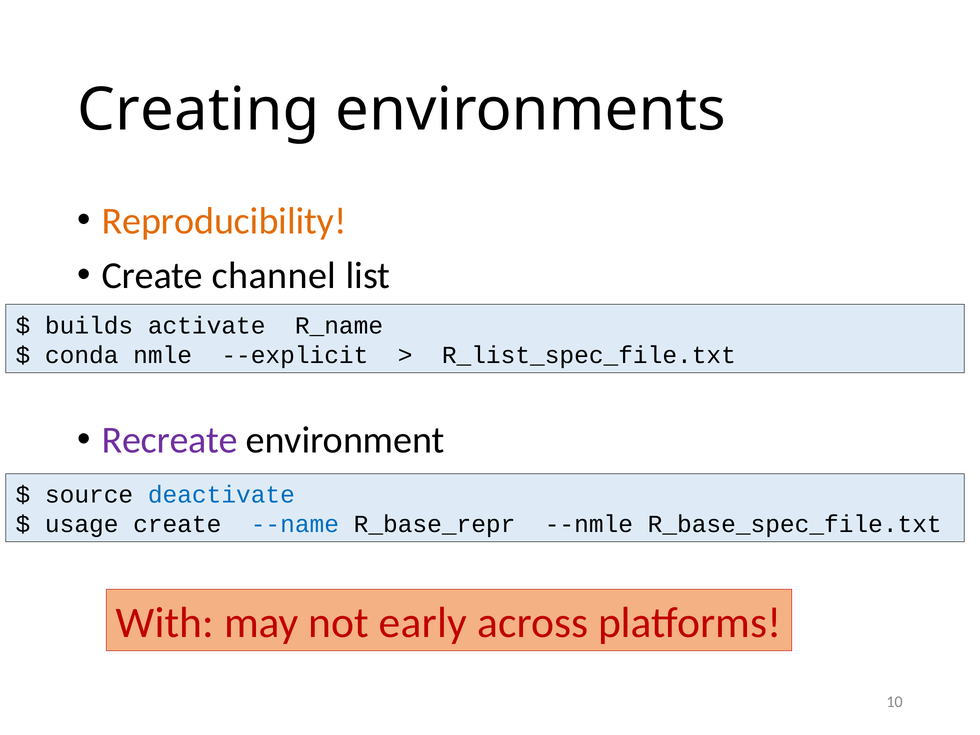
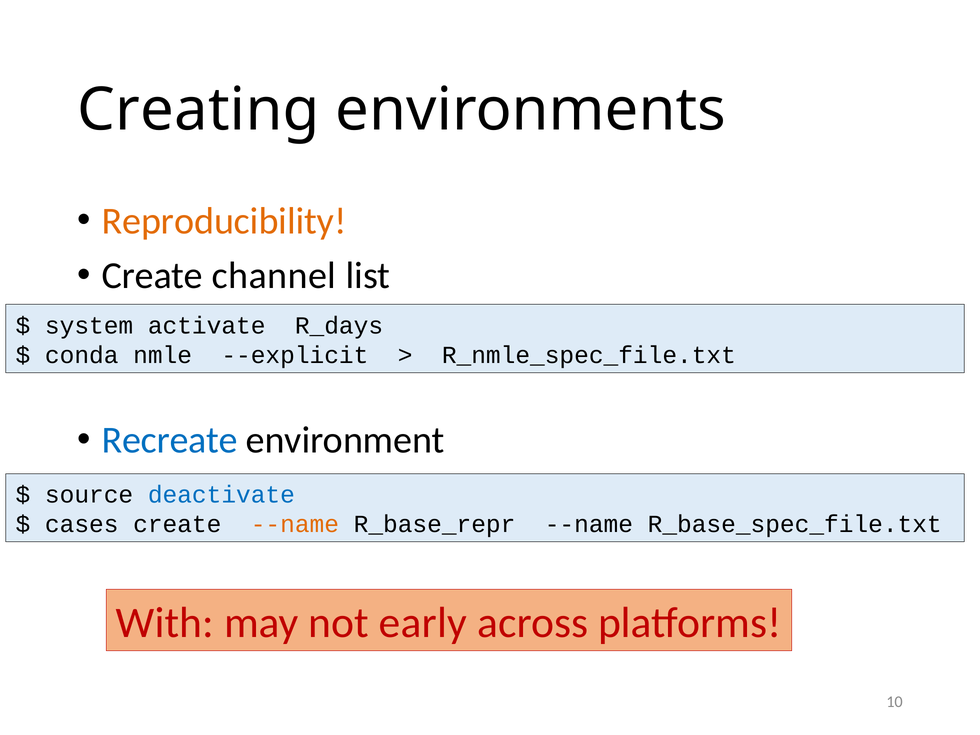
builds: builds -> system (89, 326)
R_name: R_name -> R_days (339, 326)
R_list_spec_file.txt: R_list_spec_file.txt -> R_nmle_spec_file.txt (589, 355)
Recreate colour: purple -> blue (170, 440)
usage: usage -> cases (82, 524)
--name colour: blue -> orange (295, 524)
R_base_repr --nmle: --nmle -> --name (589, 524)
